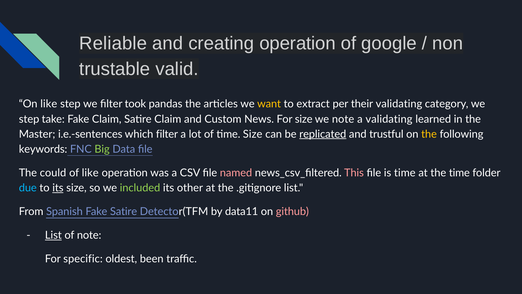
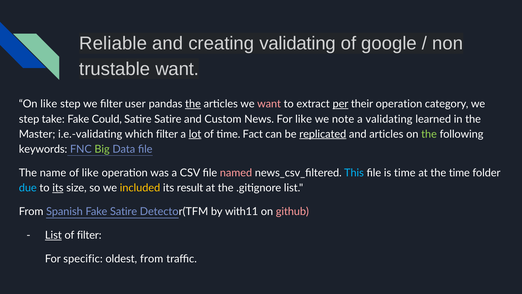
creating operation: operation -> validating (298, 43)
trustable valid: valid -> want (177, 69)
took: took -> user (135, 104)
the underline: none -> present (193, 104)
want colour: yellow -> pink (269, 104)
per underline: none -> present (340, 104)
their validating: validating -> operation (399, 104)
Fake Claim: Claim -> Could (107, 119)
Satire Claim: Claim -> Satire (168, 119)
For size: size -> like (304, 119)
i.e.-sentences: i.e.-sentences -> i.e.-validating (90, 134)
lot underline: none -> present (195, 134)
time Size: Size -> Fact (253, 134)
and trustful: trustful -> articles (386, 134)
the colour: yellow -> light green (429, 134)
could: could -> name (53, 173)
This colour: pink -> light blue (354, 173)
included colour: light green -> yellow (140, 188)
other: other -> result (190, 188)
data11: data11 -> with11 (242, 211)
of note: note -> filter (89, 235)
oldest been: been -> from (152, 259)
